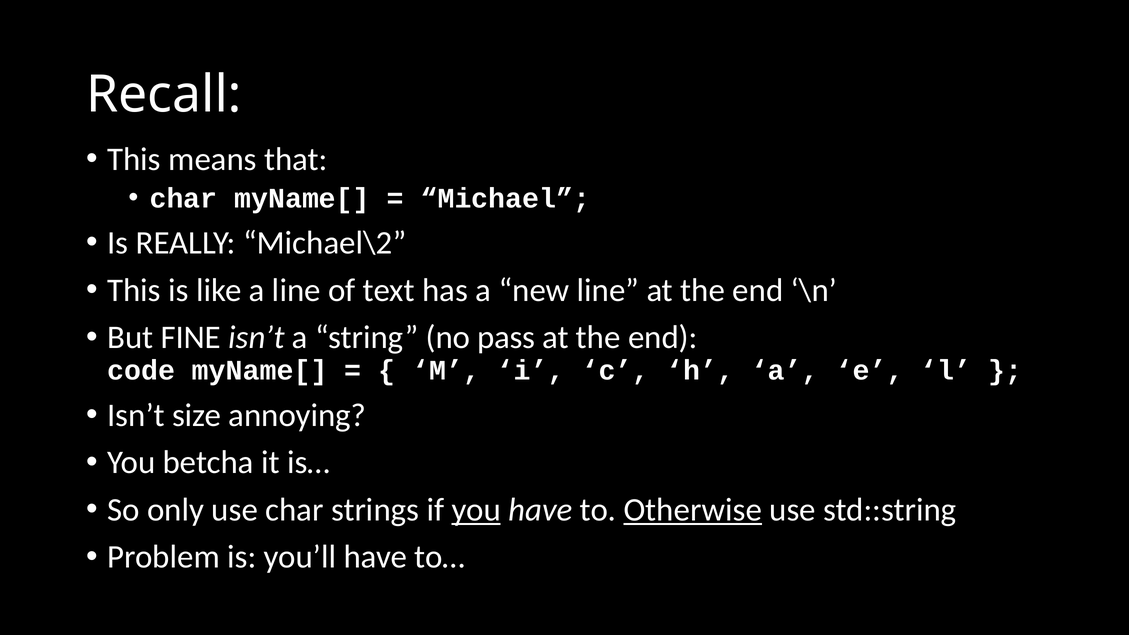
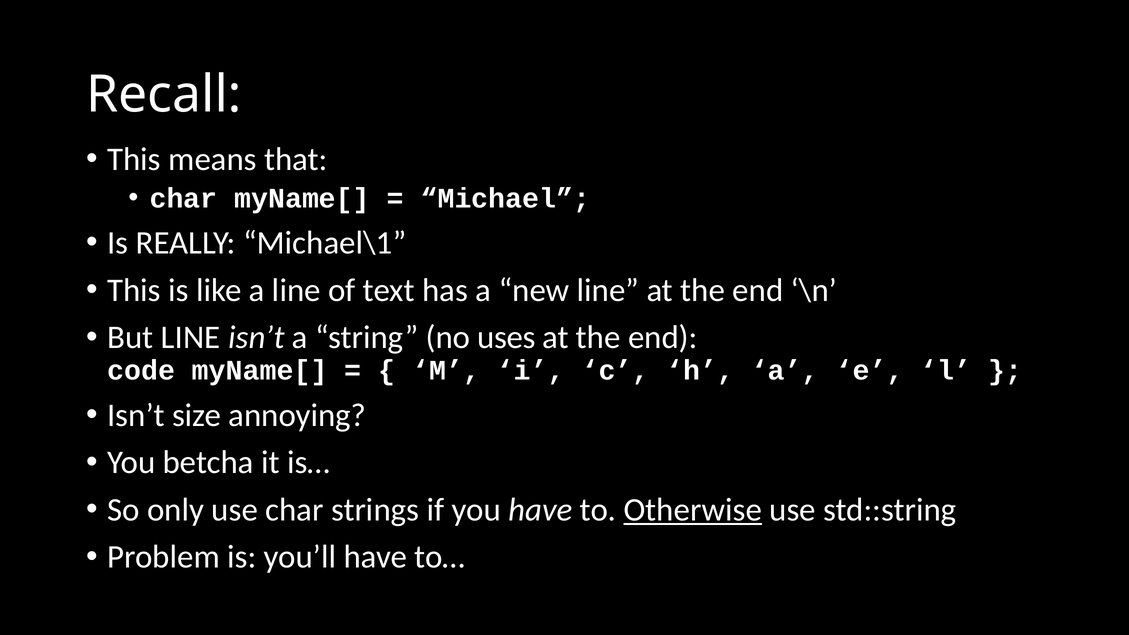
Michael\2: Michael\2 -> Michael\1 (325, 243)
But FINE: FINE -> LINE (191, 337)
pass: pass -> uses (506, 337)
you underline: present -> none (476, 510)
